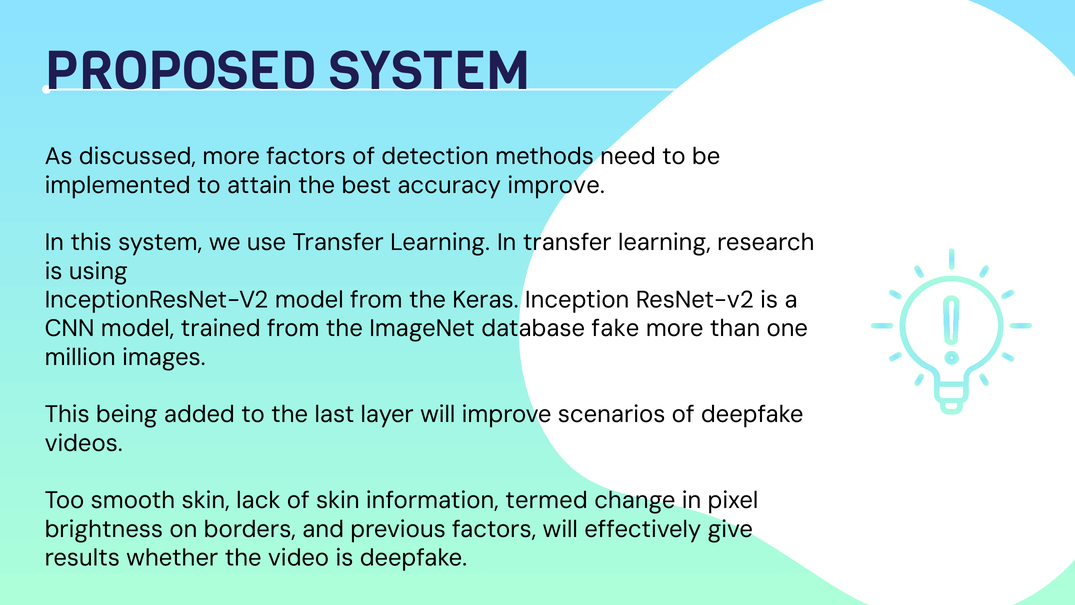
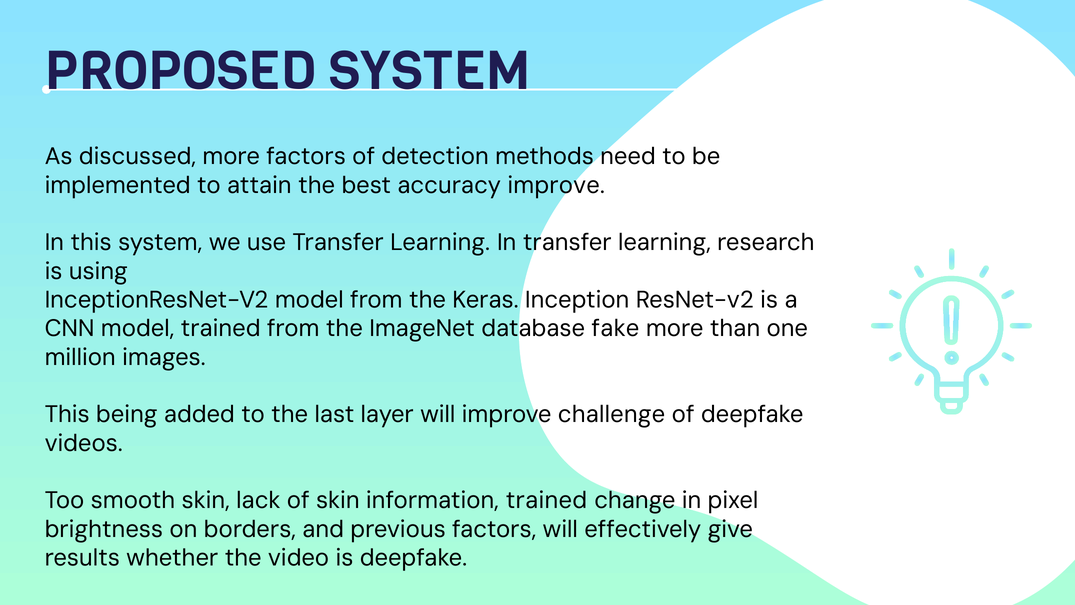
scenarios: scenarios -> challenge (612, 414)
information termed: termed -> trained (546, 500)
